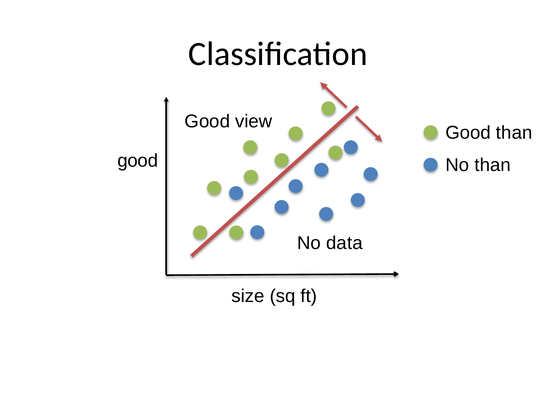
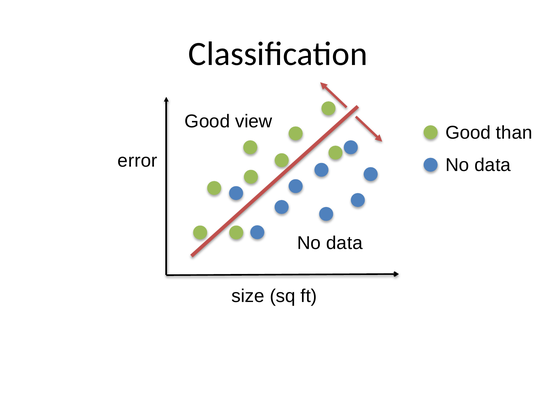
good: good -> error (137, 161)
than: than -> data (493, 165)
